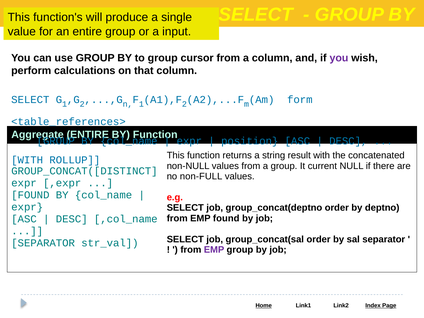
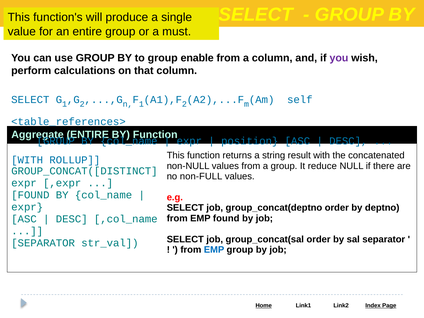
input: input -> must (177, 32)
cursor: cursor -> enable (197, 58)
form: form -> self (300, 100)
current: current -> reduce (322, 166)
EMP colour: purple -> blue (214, 250)
